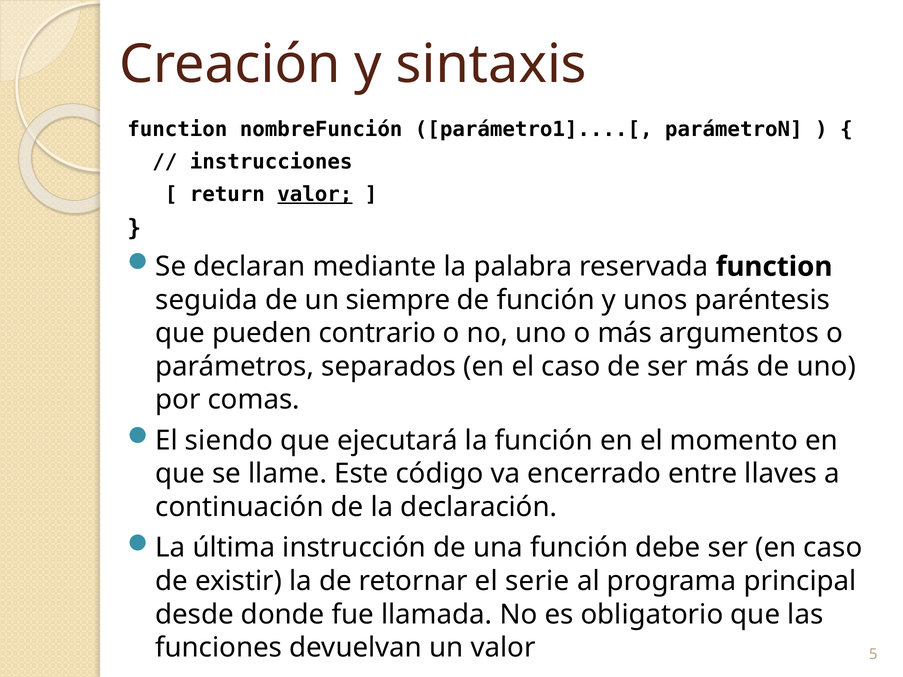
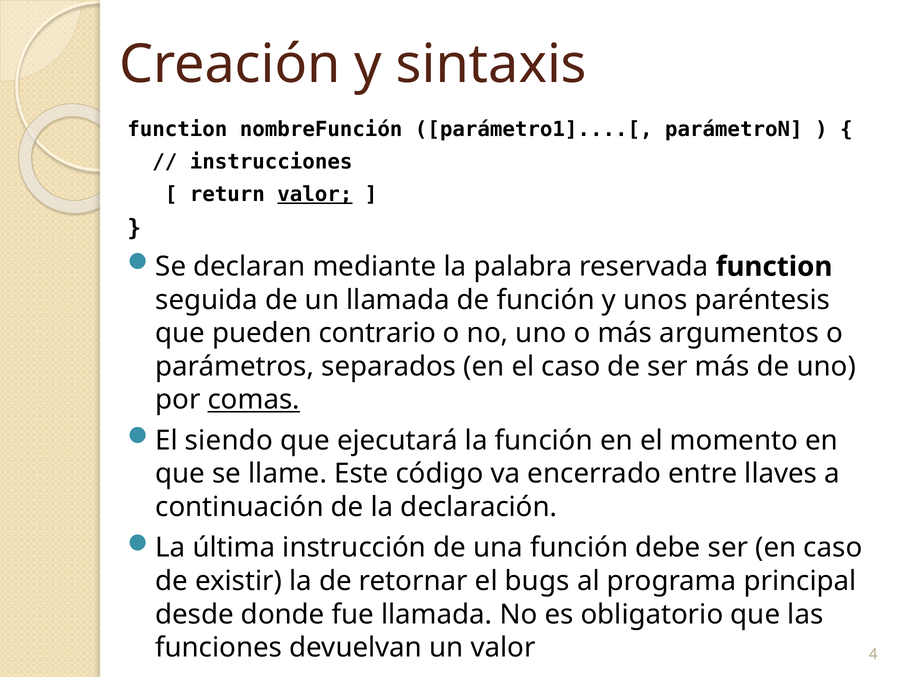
un siempre: siempre -> llamada (398, 300)
comas underline: none -> present (254, 400)
serie: serie -> bugs (537, 581)
5: 5 -> 4 (873, 655)
